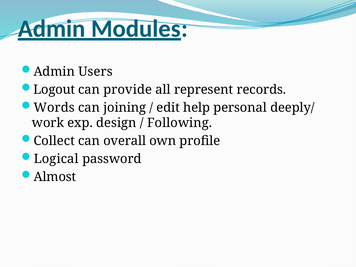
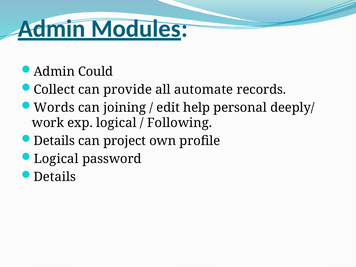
Users: Users -> Could (96, 72)
Logout: Logout -> Collect (54, 90)
represent: represent -> automate (204, 90)
exp design: design -> logical (116, 123)
Collect: Collect -> Details (54, 141)
overall: overall -> project (125, 141)
Almost: Almost -> Details (55, 177)
